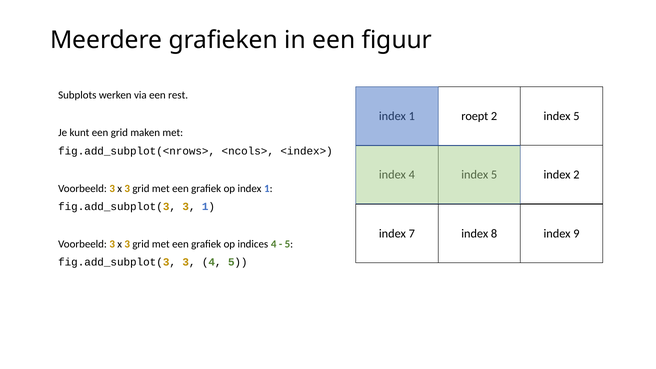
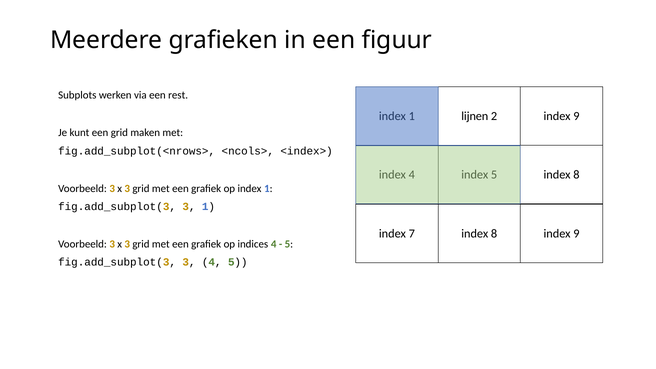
roept: roept -> lijnen (475, 116)
2 index 5: 5 -> 9 (576, 116)
2: 2 -> 8 (576, 175)
